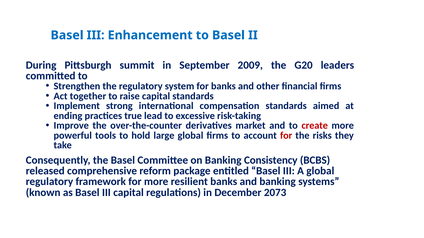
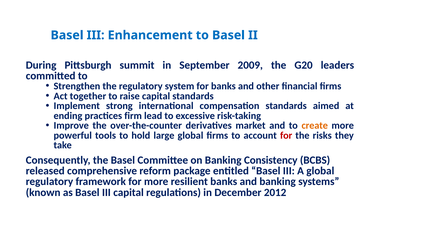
true: true -> firm (133, 116)
create colour: red -> orange (315, 126)
2073: 2073 -> 2012 (275, 193)
